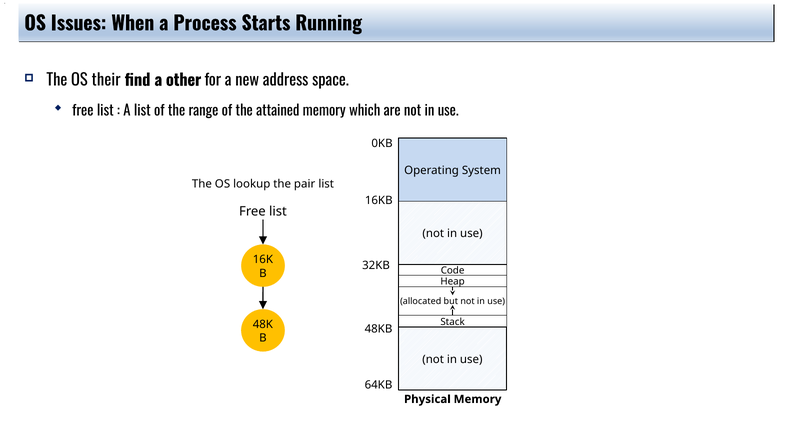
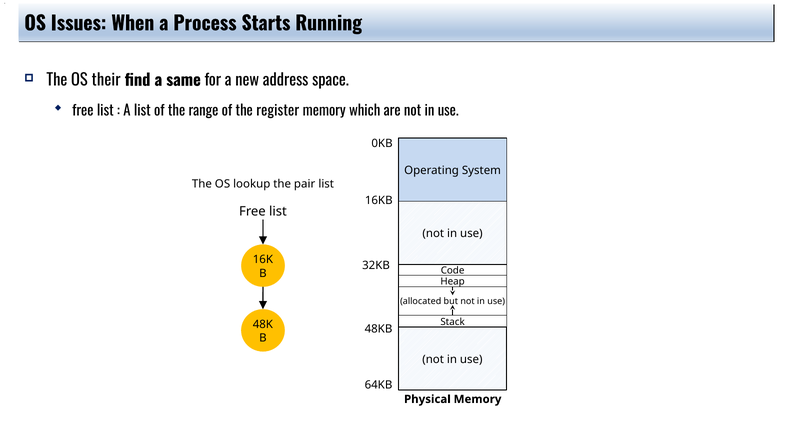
other: other -> same (184, 80)
attained: attained -> register (278, 111)
